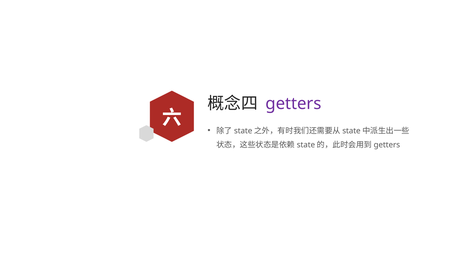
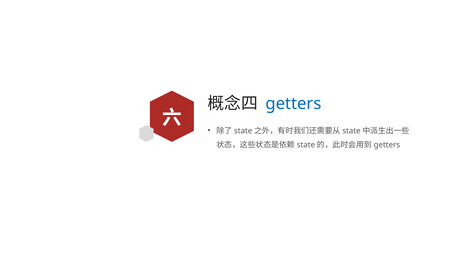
getters colour: purple -> blue (293, 103)
